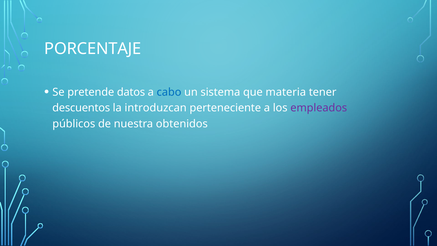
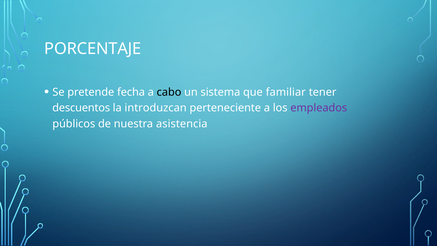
datos: datos -> fecha (131, 92)
cabo colour: blue -> black (169, 92)
materia: materia -> familiar (286, 92)
obtenidos: obtenidos -> asistencia (182, 124)
